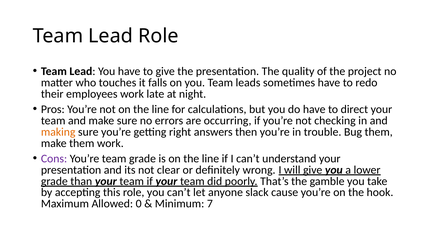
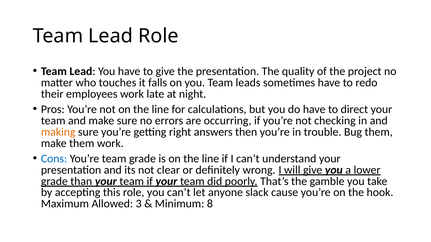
Cons colour: purple -> blue (54, 159)
0: 0 -> 3 (139, 204)
7: 7 -> 8 (210, 204)
